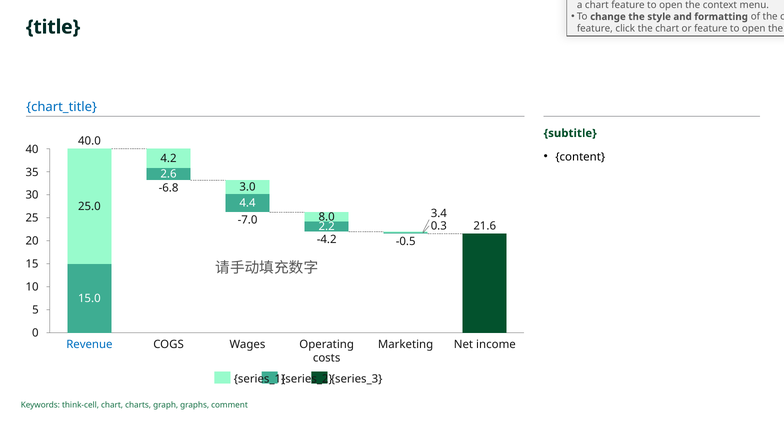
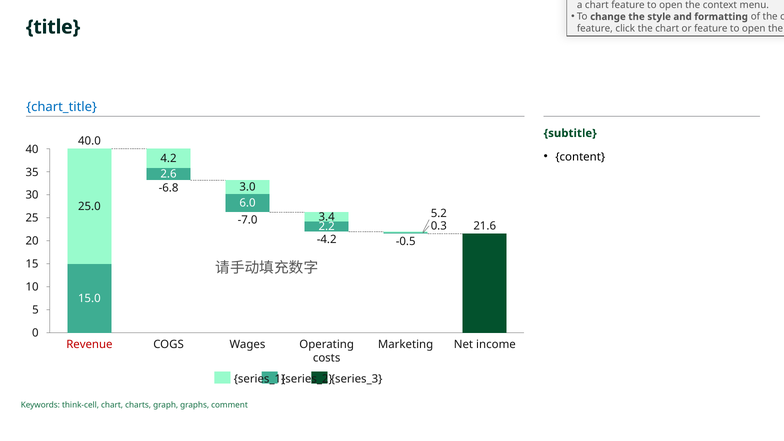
4.4: 4.4 -> 6.0 (248, 203)
3.4: 3.4 -> 5.2 (439, 213)
8.0: 8.0 -> 3.4 (327, 217)
Revenue colour: blue -> red (89, 344)
